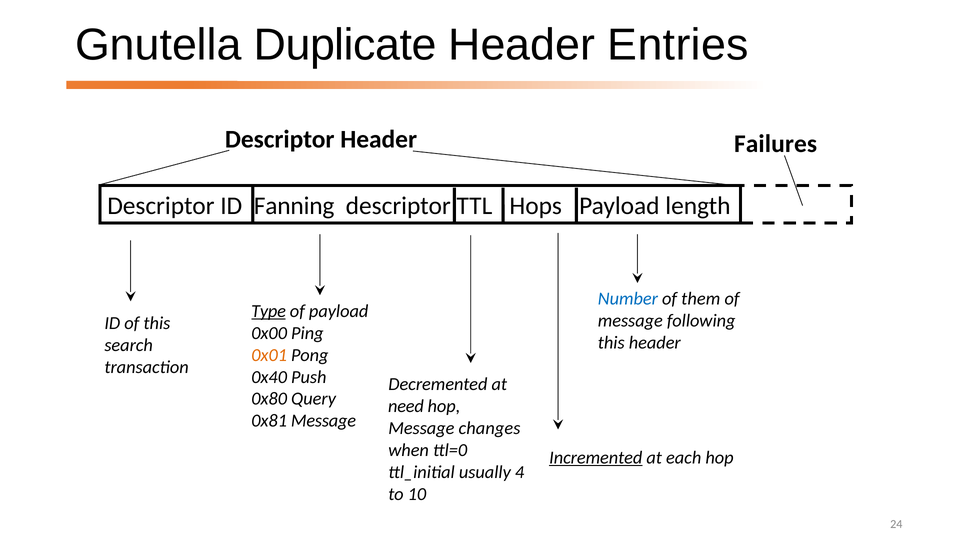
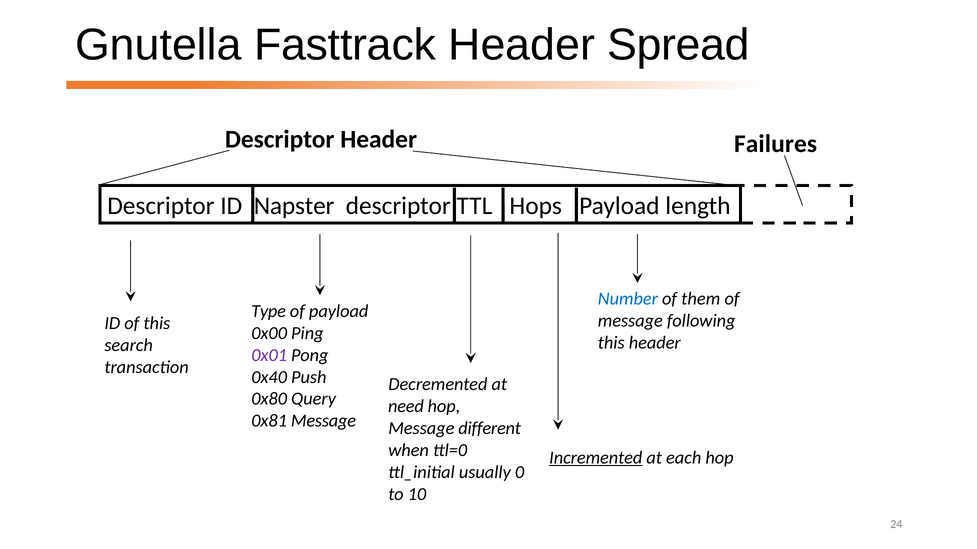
Duplicate: Duplicate -> Fasttrack (345, 45)
Entries: Entries -> Spread (679, 45)
Fanning: Fanning -> Napster (294, 206)
Type underline: present -> none (269, 311)
0x01 colour: orange -> purple (269, 355)
changes: changes -> different (490, 429)
4: 4 -> 0 (520, 473)
